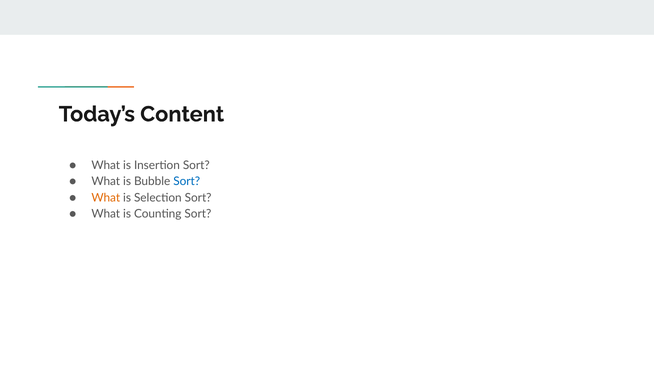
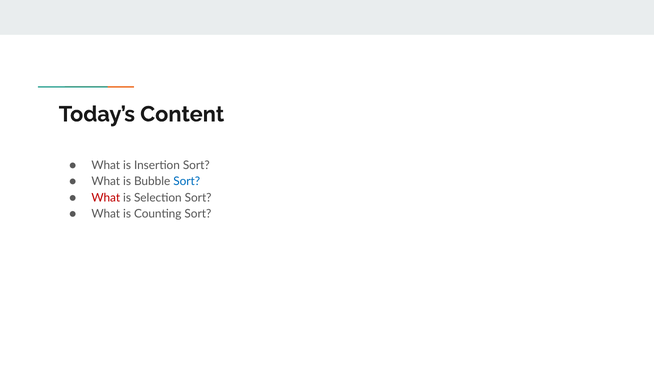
What colour: orange -> red (106, 198)
